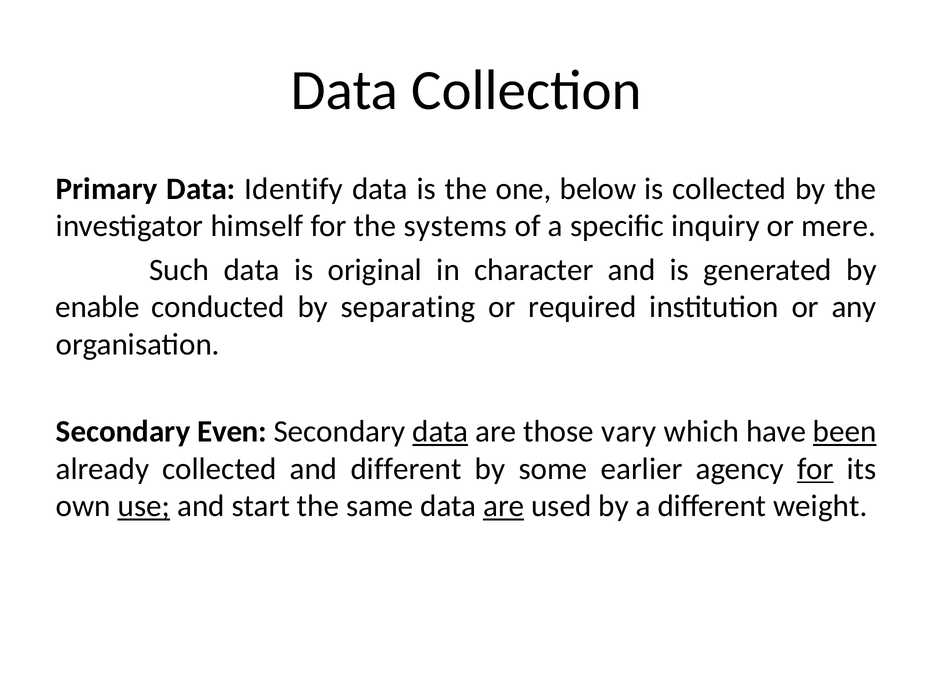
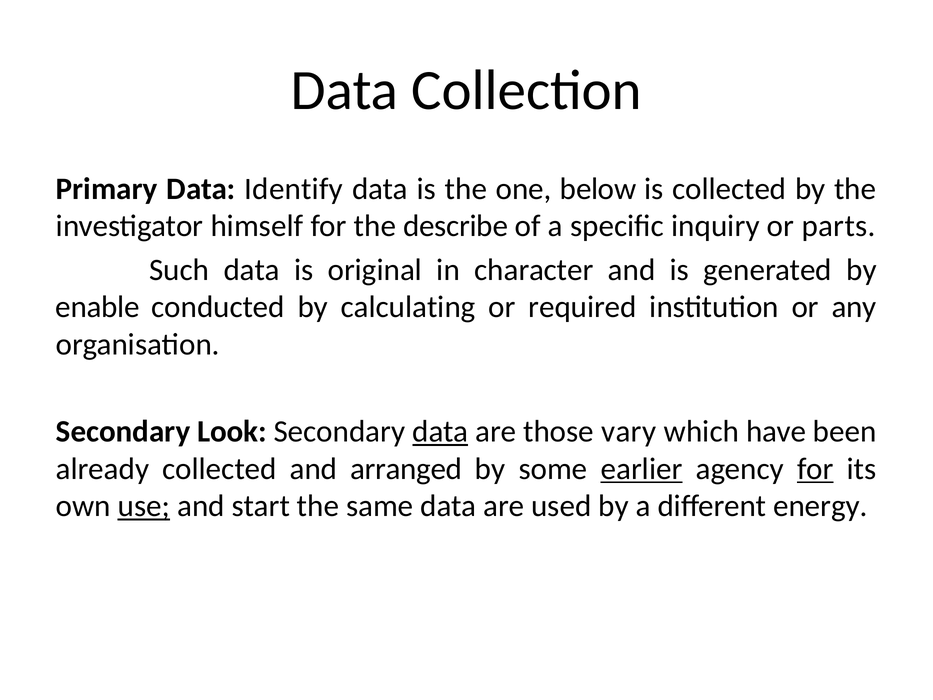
systems: systems -> describe (456, 226)
mere: mere -> parts (839, 226)
separating: separating -> calculating (408, 307)
Even: Even -> Look (232, 431)
been underline: present -> none (845, 431)
and different: different -> arranged (406, 469)
earlier underline: none -> present (642, 469)
are underline: present -> none (504, 506)
weight: weight -> energy (820, 506)
